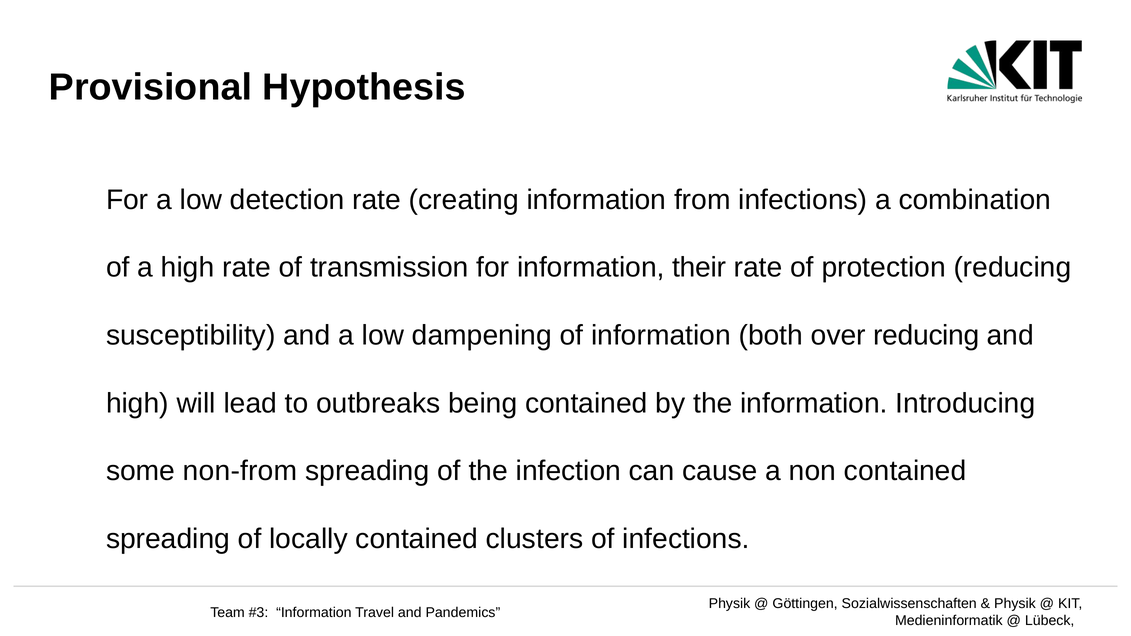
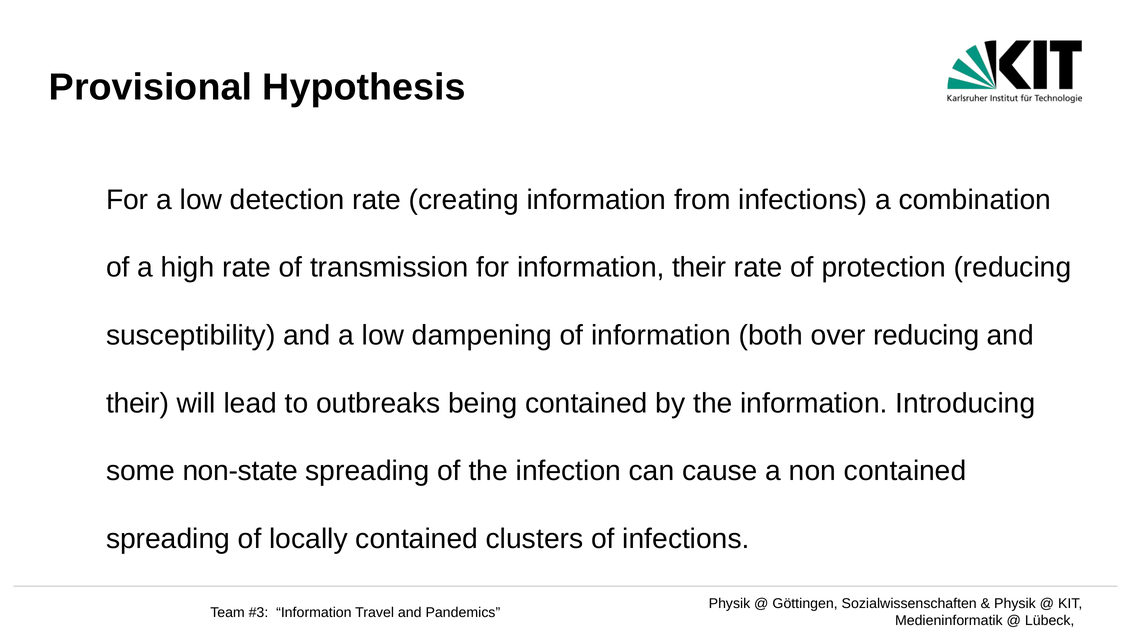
high: high -> their (138, 403)
non-from: non-from -> non-state (240, 471)
